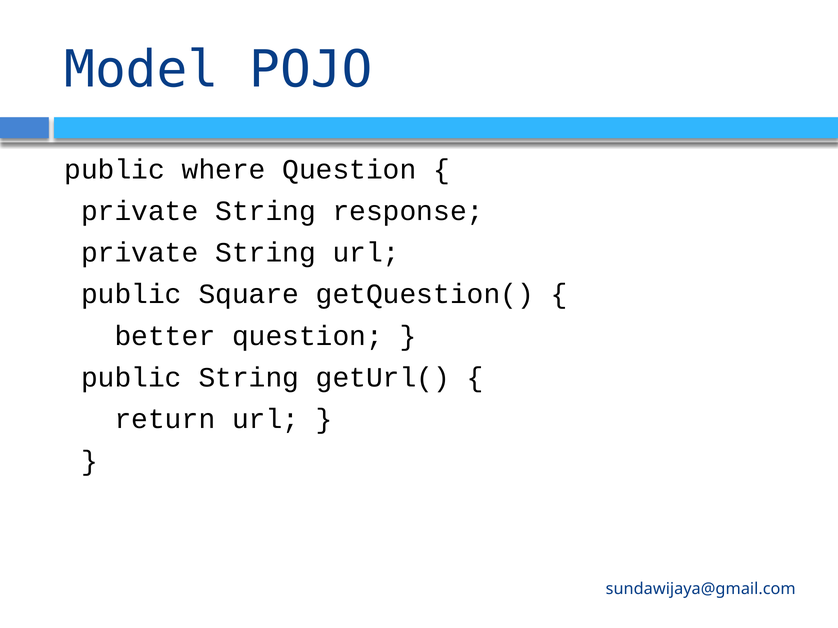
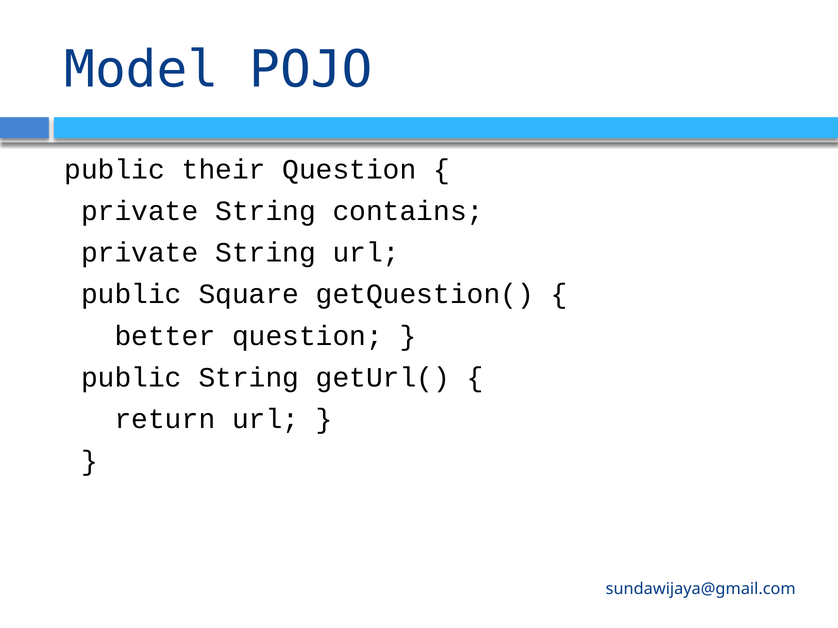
where: where -> their (224, 169)
response: response -> contains (408, 211)
